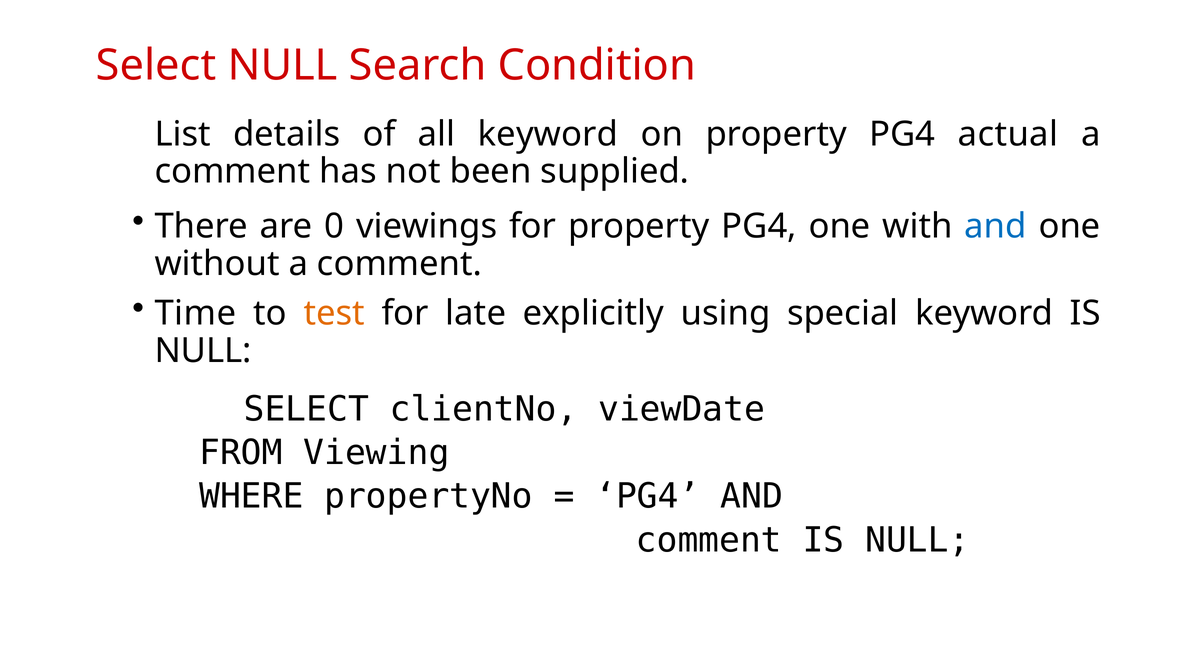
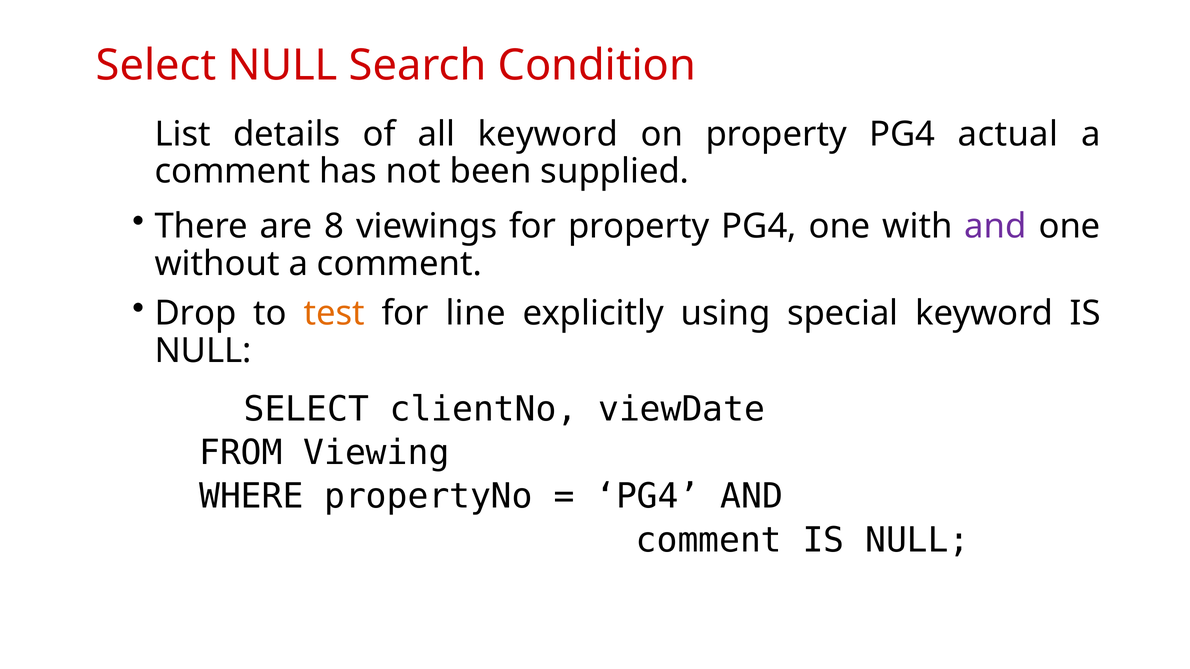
0: 0 -> 8 (334, 226)
and colour: blue -> purple (996, 226)
Time: Time -> Drop (196, 314)
late: late -> line (476, 314)
